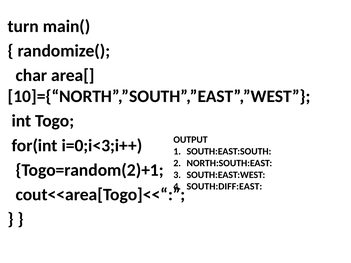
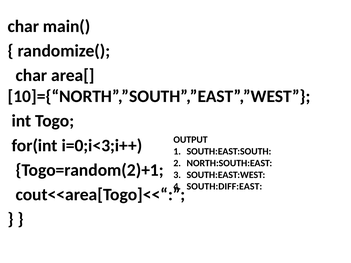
turn: turn -> char (23, 26)
